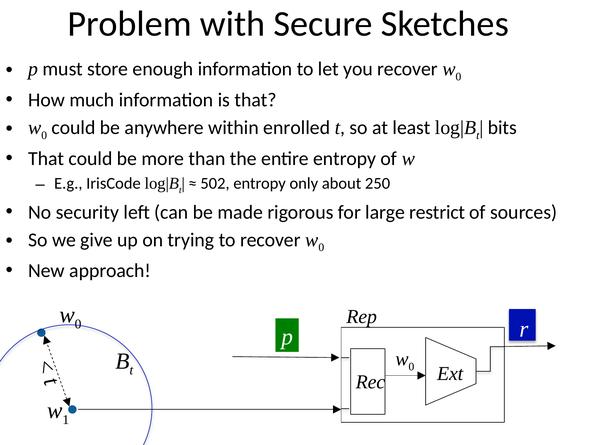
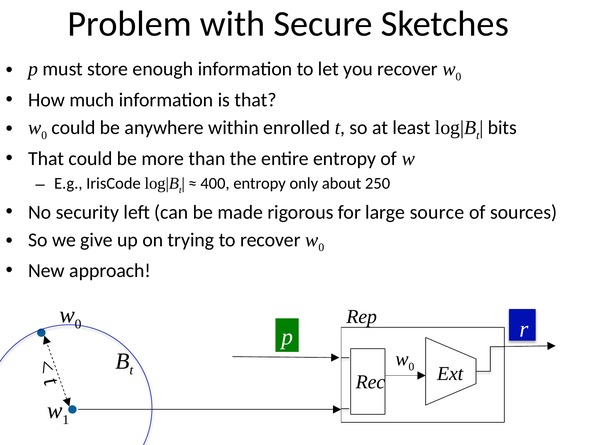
502: 502 -> 400 (215, 183)
restrict: restrict -> source (437, 212)
